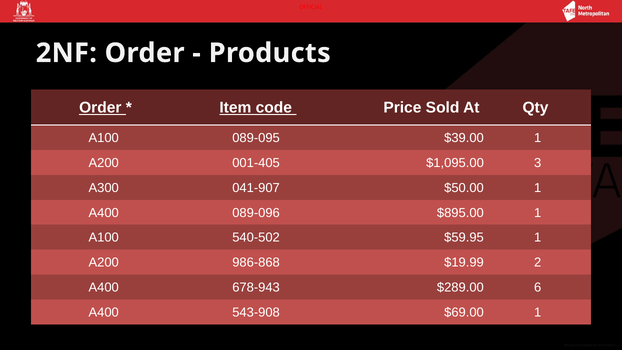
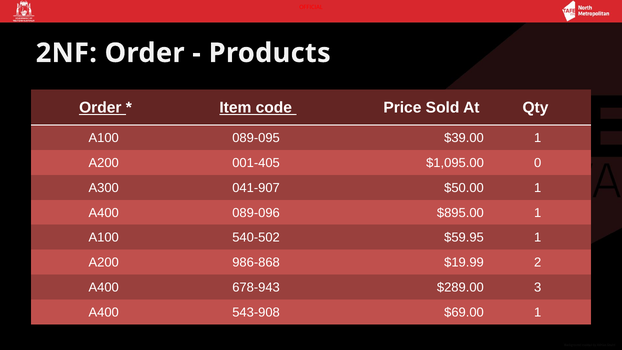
3: 3 -> 0 (538, 163)
6: 6 -> 3 (538, 287)
